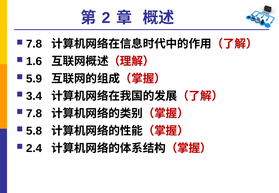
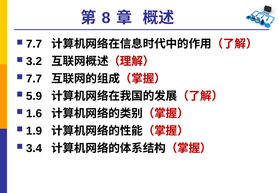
2: 2 -> 8 (106, 18)
7.8: 7.8 -> 7.7 (34, 44)
1.6: 1.6 -> 3.2 (34, 61)
5.9: 5.9 -> 7.7 (34, 79)
3.4: 3.4 -> 5.9 (34, 96)
7.8: 7.8 -> 1.6 (34, 114)
5.8: 5.8 -> 1.9 (34, 131)
2.4: 2.4 -> 3.4 (34, 148)
